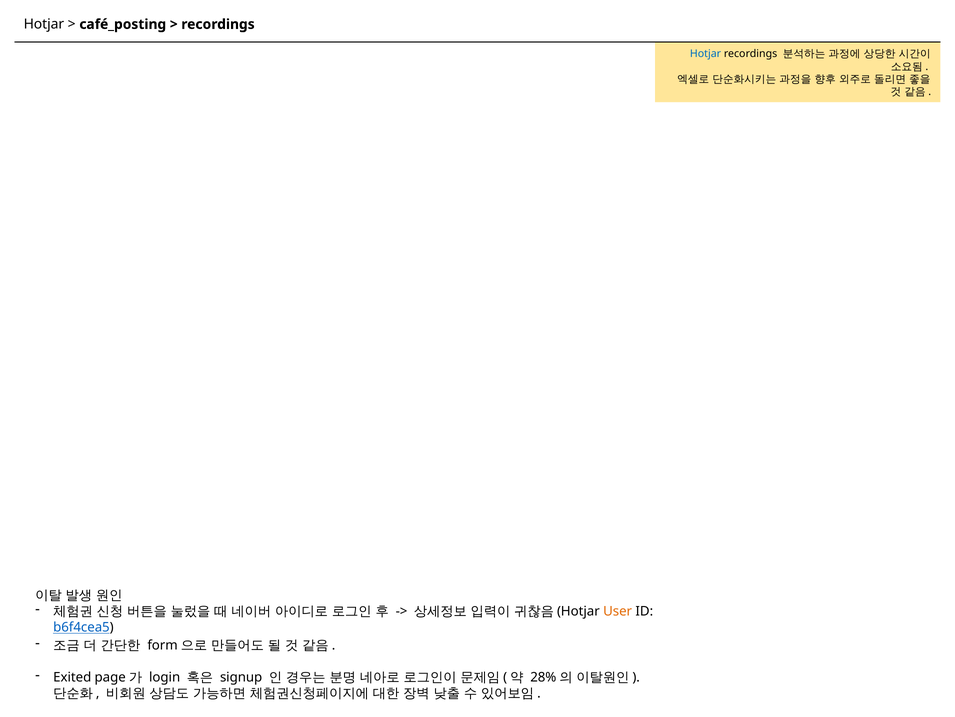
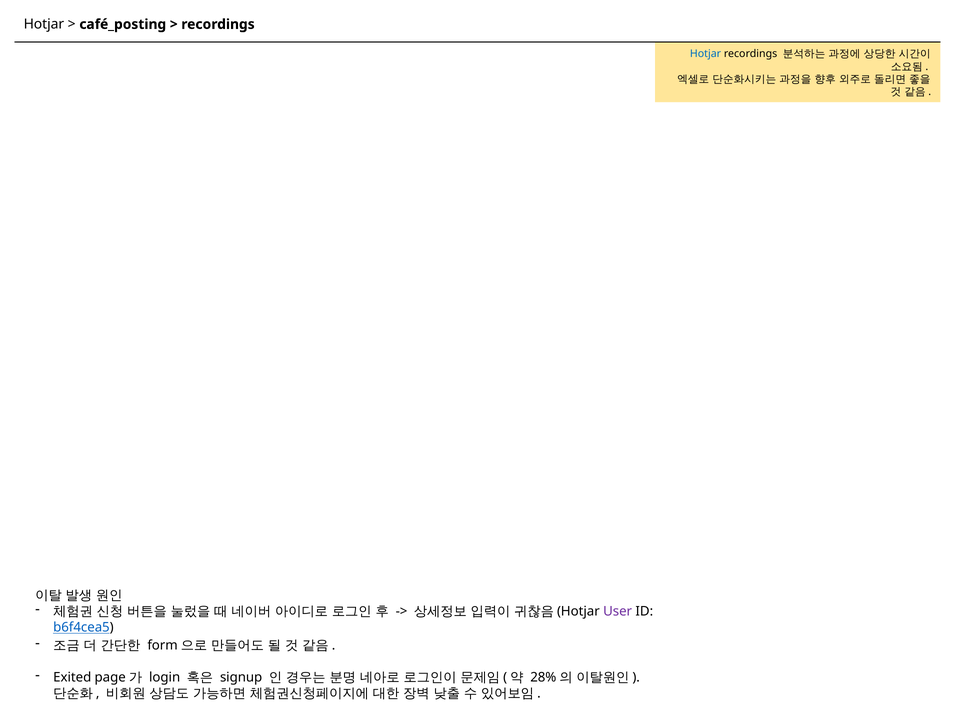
User colour: orange -> purple (618, 611)
